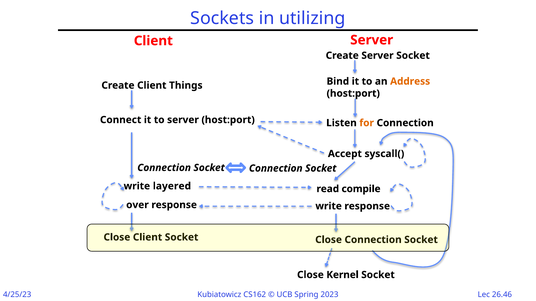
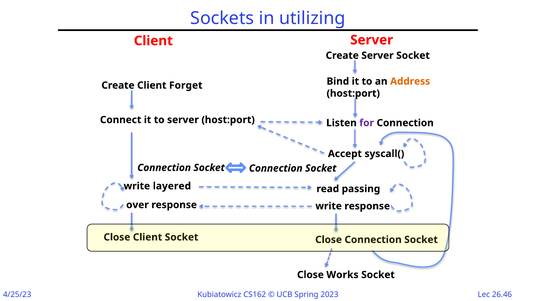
Things: Things -> Forget (186, 86)
for colour: orange -> purple (367, 123)
compile: compile -> passing (361, 189)
Kernel: Kernel -> Works (342, 275)
